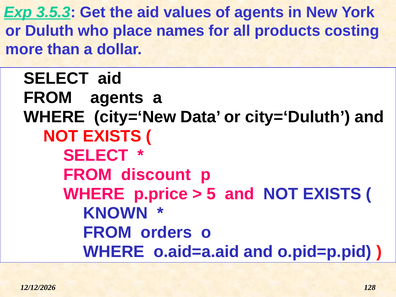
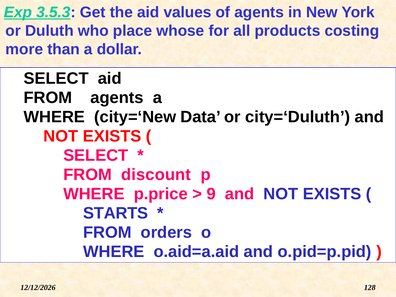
names: names -> whose (180, 31)
5: 5 -> 9 (211, 194)
KNOWN: KNOWN -> STARTS (116, 213)
